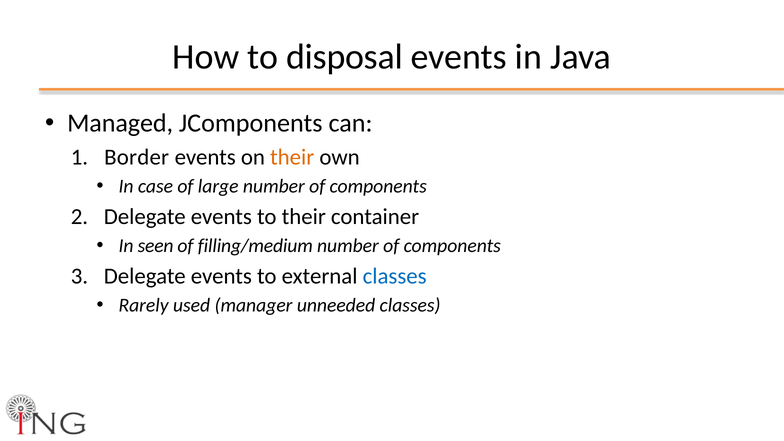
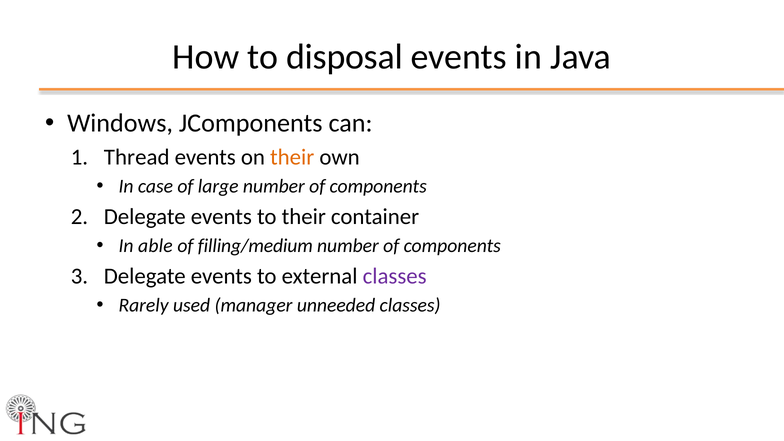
Managed: Managed -> Windows (120, 123)
Border: Border -> Thread (137, 157)
seen: seen -> able (155, 246)
classes colour: blue -> purple (395, 276)
